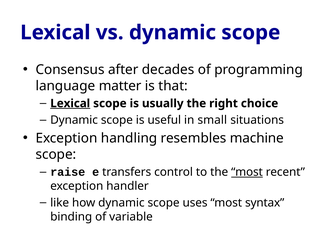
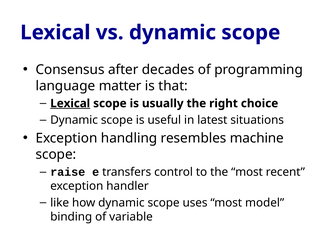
small: small -> latest (212, 120)
most underline: present -> none (247, 172)
syntax: syntax -> model (265, 203)
